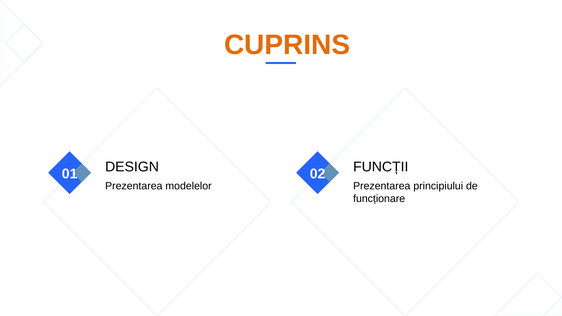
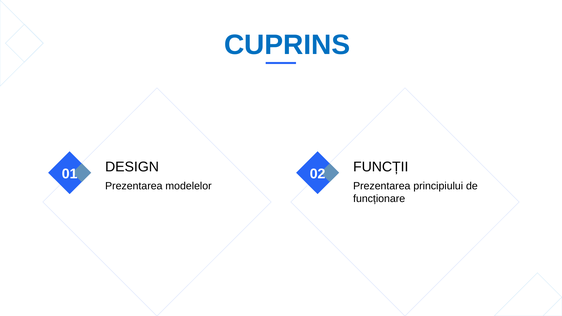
CUPRINS colour: orange -> blue (287, 45)
